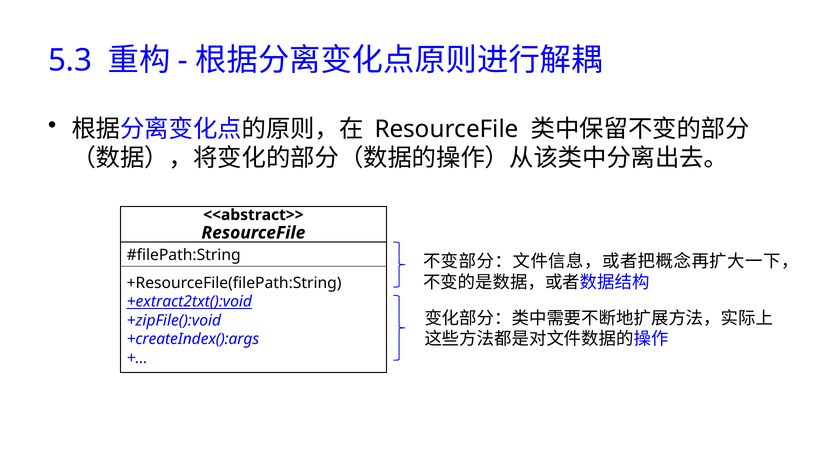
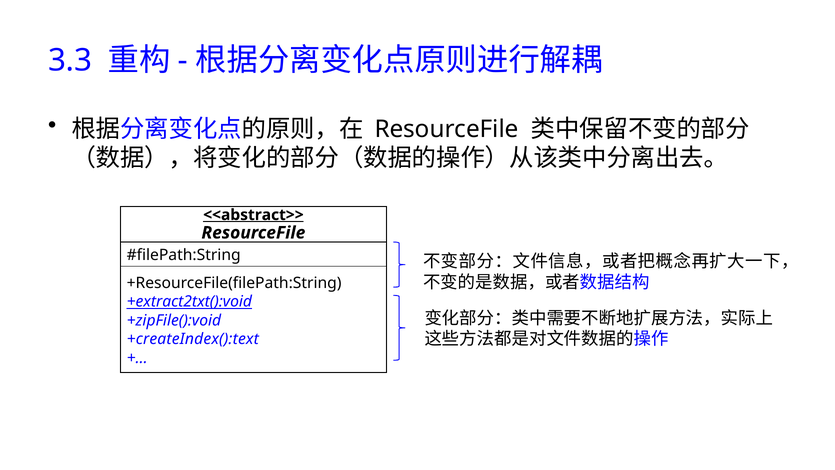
5.3: 5.3 -> 3.3 (70, 60)
<<abstract>> underline: none -> present (253, 215)
+createIndex():args: +createIndex():args -> +createIndex():text (193, 339)
